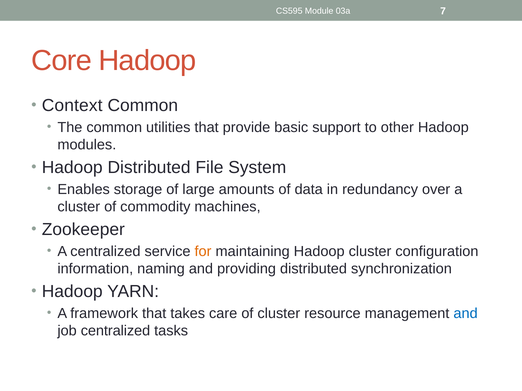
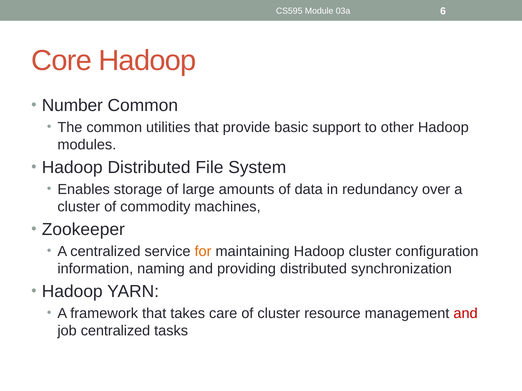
7: 7 -> 6 (443, 11)
Context: Context -> Number (72, 106)
and colour: blue -> red (466, 314)
